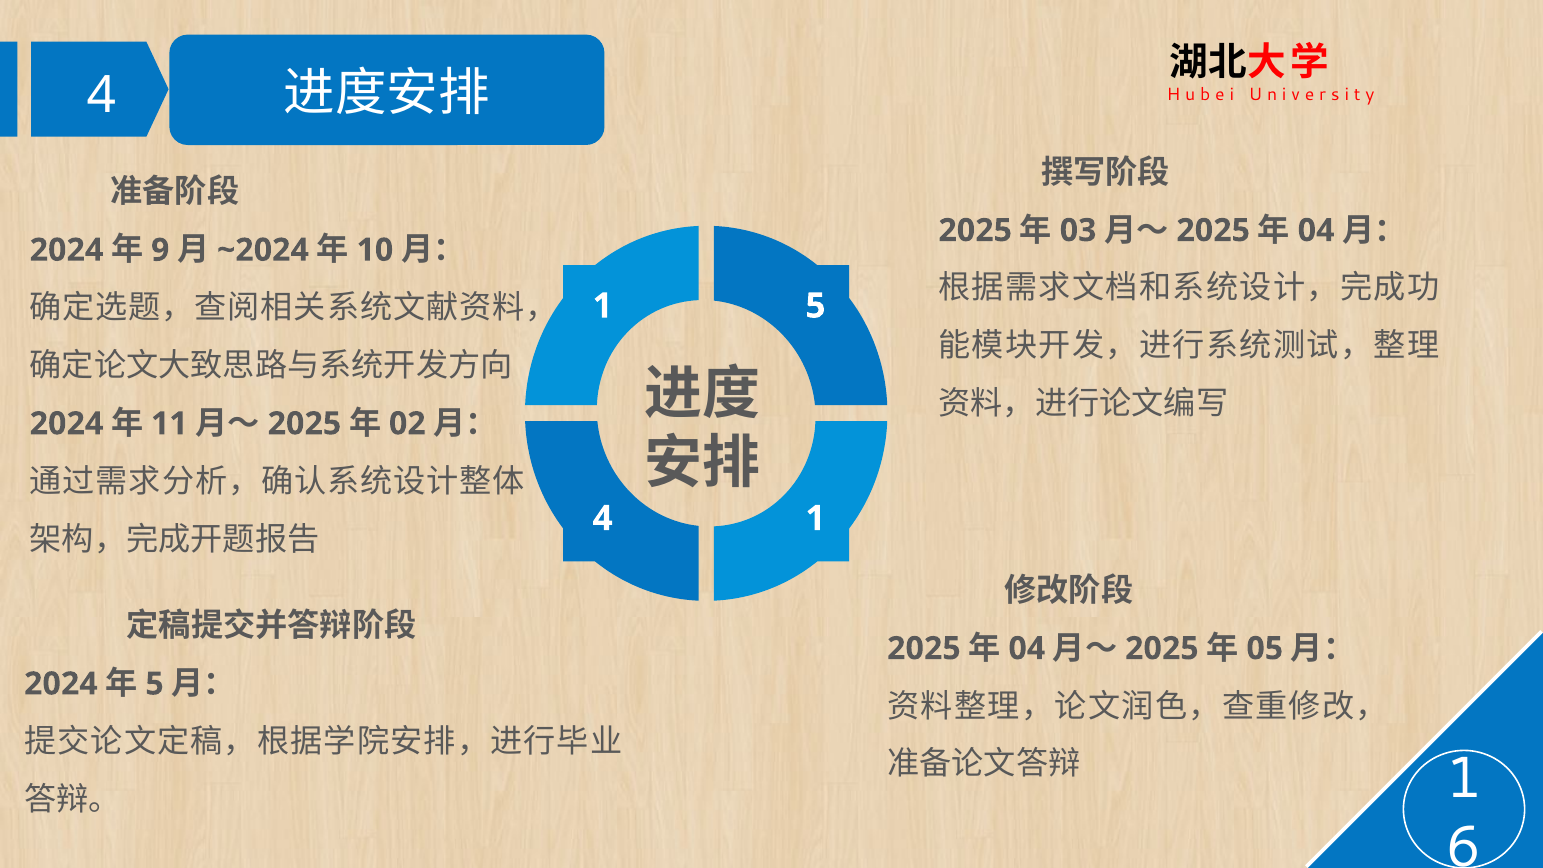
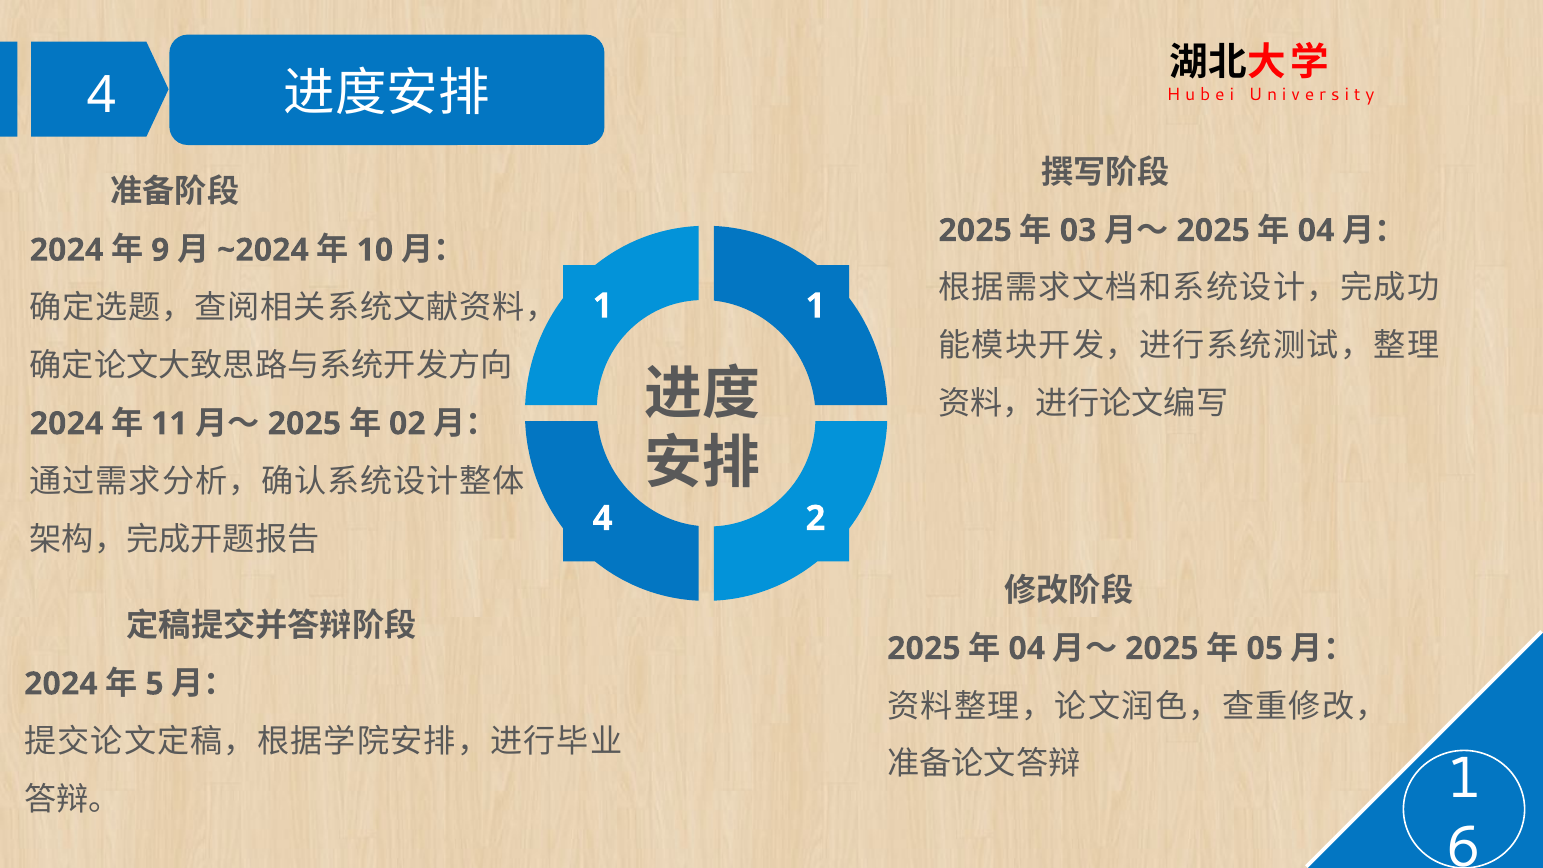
1 5: 5 -> 1 (815, 306)
4 1: 1 -> 2 (815, 518)
